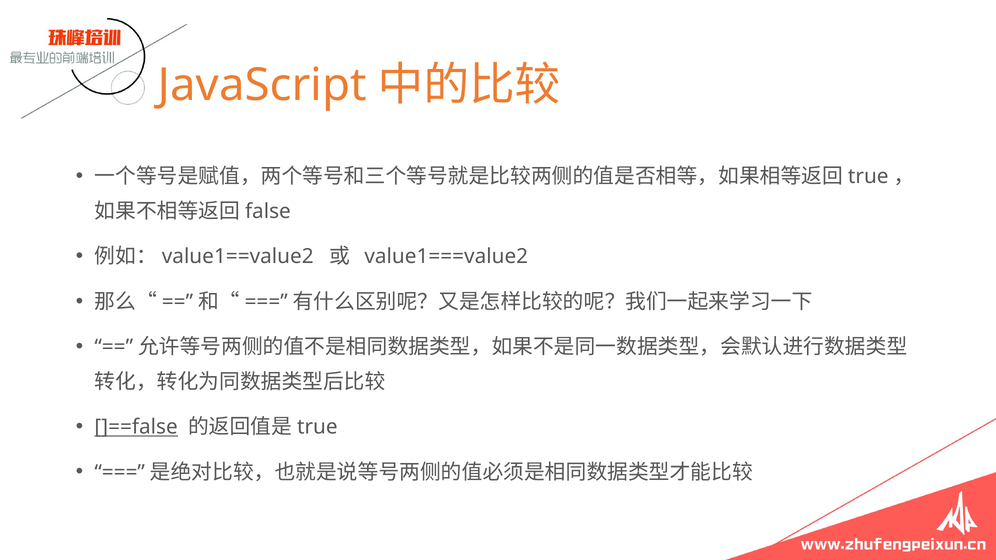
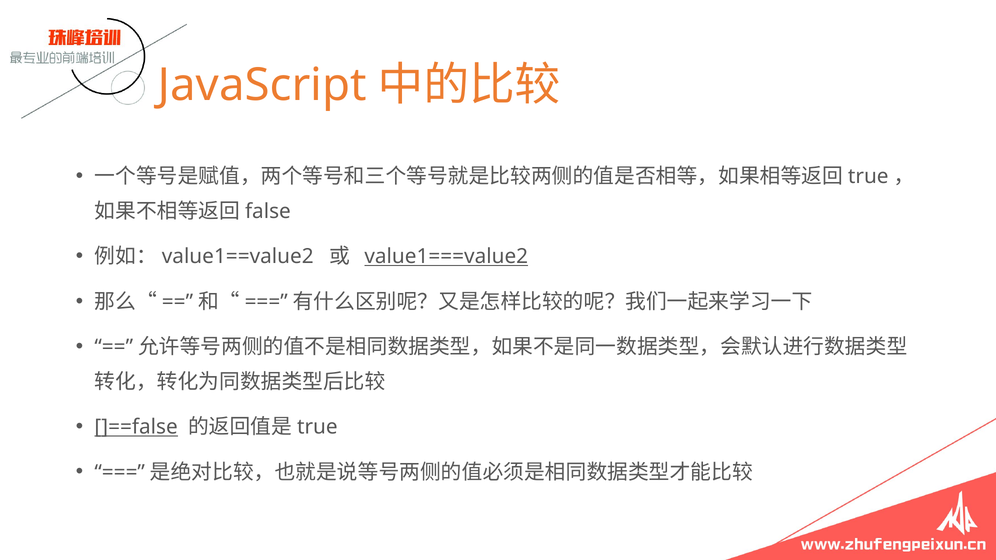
value1===value2 underline: none -> present (446, 257)
